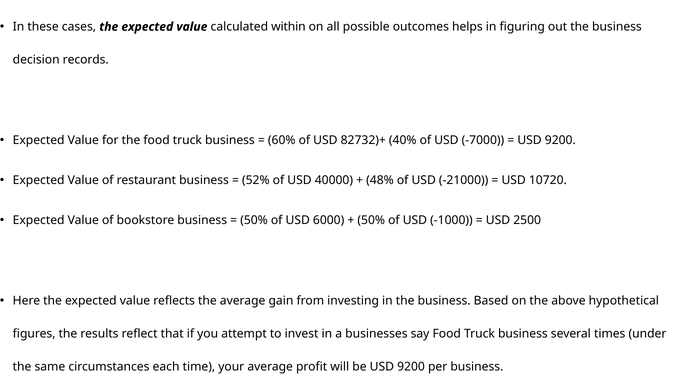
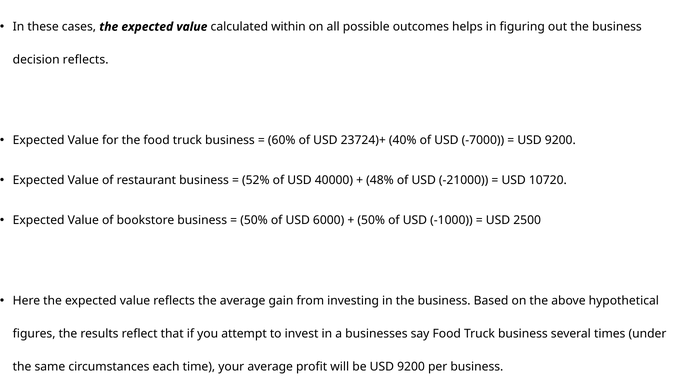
decision records: records -> reflects (86, 60)
82732)+: 82732)+ -> 23724)+ (363, 140)
